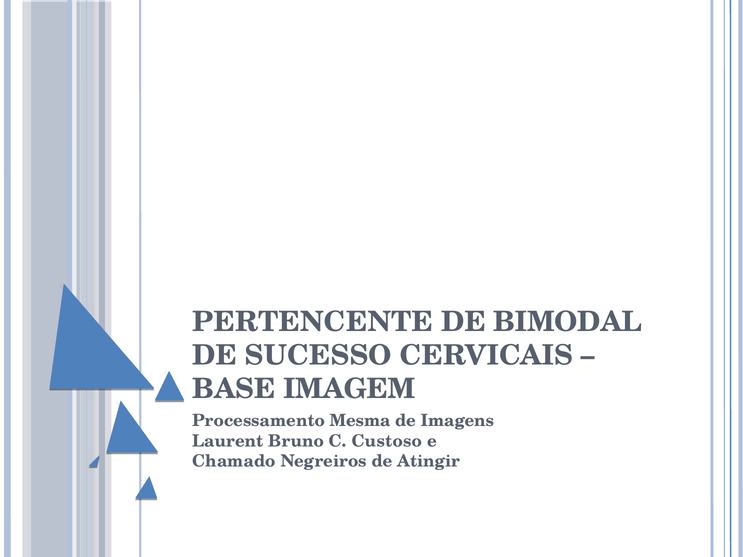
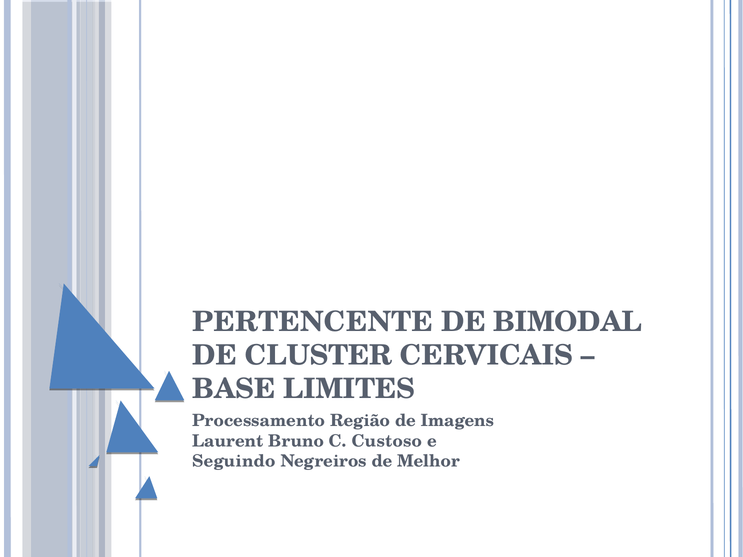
SUCESSO: SUCESSO -> CLUSTER (319, 356)
IMAGEM: IMAGEM -> LIMITES (349, 389)
Mesma: Mesma -> Região (360, 421)
Chamado: Chamado -> Seguindo (234, 461)
Atingir: Atingir -> Melhor (429, 461)
